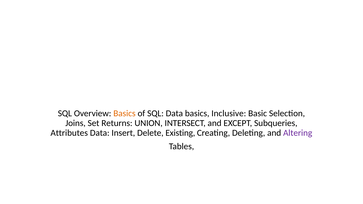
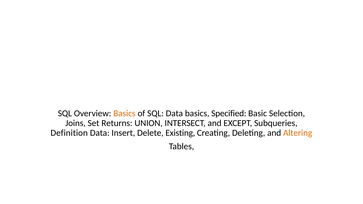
Inclusive: Inclusive -> Specified (229, 113)
Attributes: Attributes -> Definition (69, 133)
Altering colour: purple -> orange (298, 133)
